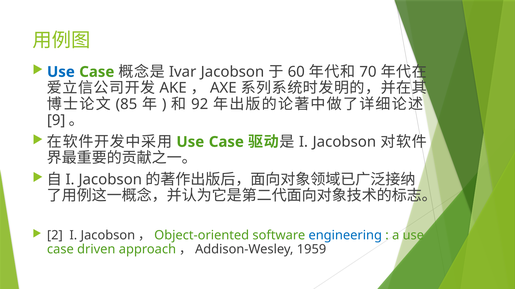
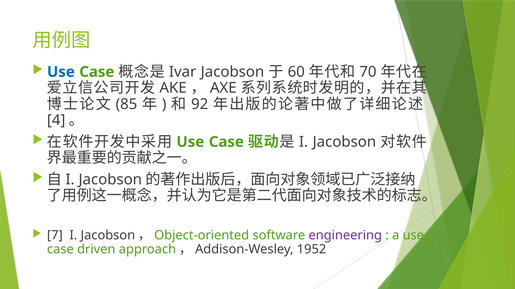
9: 9 -> 4 (56, 121)
2: 2 -> 7 (55, 236)
engineering colour: blue -> purple (345, 236)
1959: 1959 -> 1952 (312, 250)
